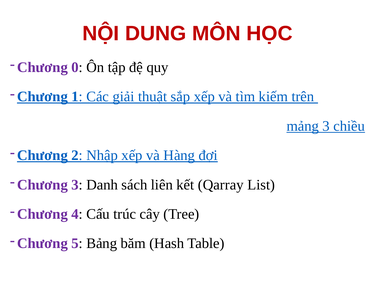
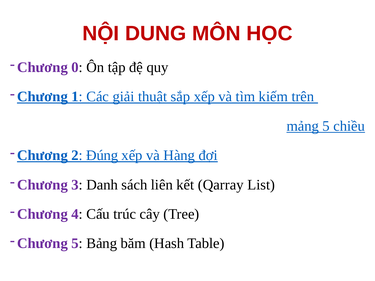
mảng 3: 3 -> 5 (326, 126)
Nhập: Nhập -> Đúng (102, 155)
